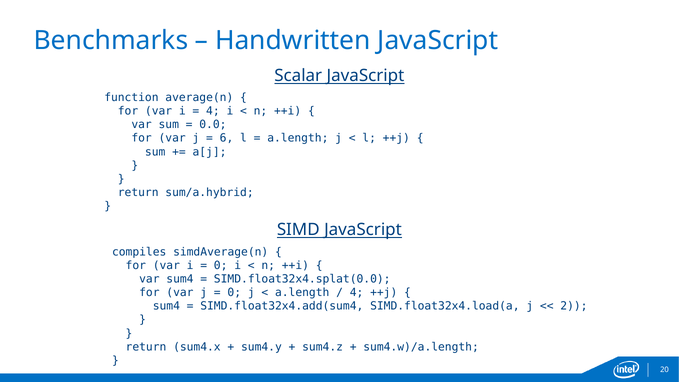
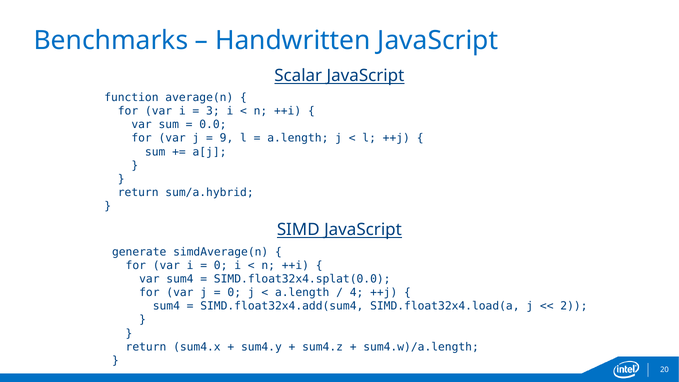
4: 4 -> 3 (213, 111)
6: 6 -> 9 (226, 138)
compiles: compiles -> generate (139, 252)
